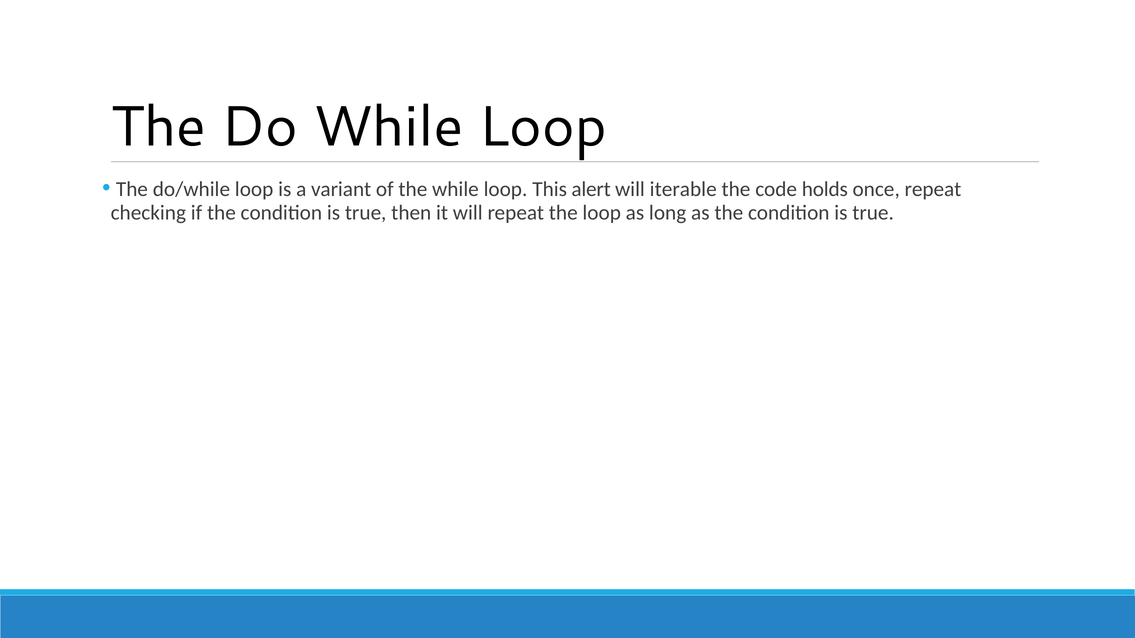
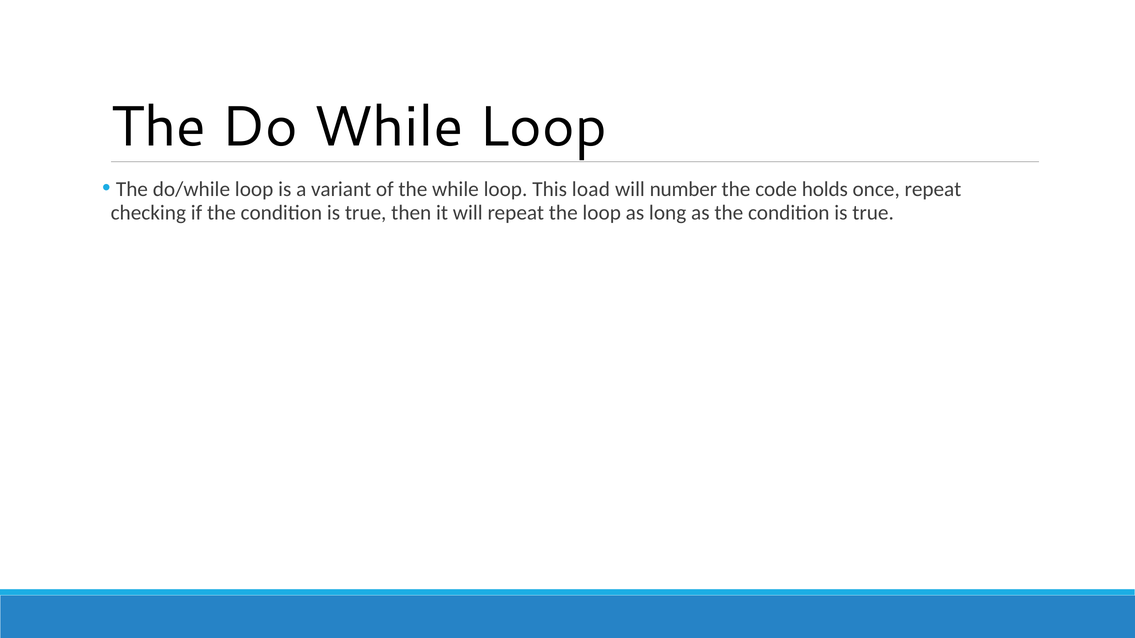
alert: alert -> load (591, 190)
iterable: iterable -> number (683, 190)
